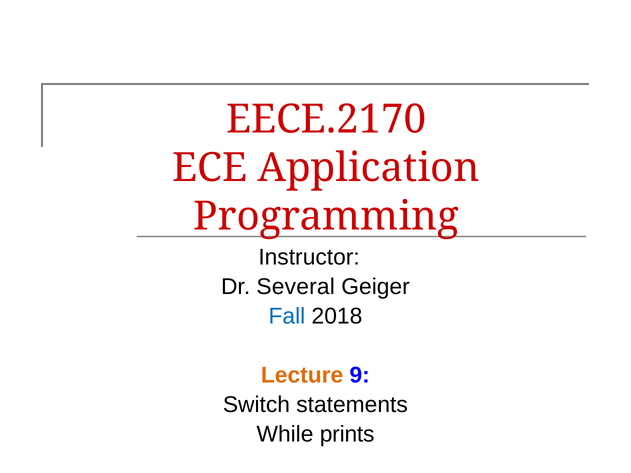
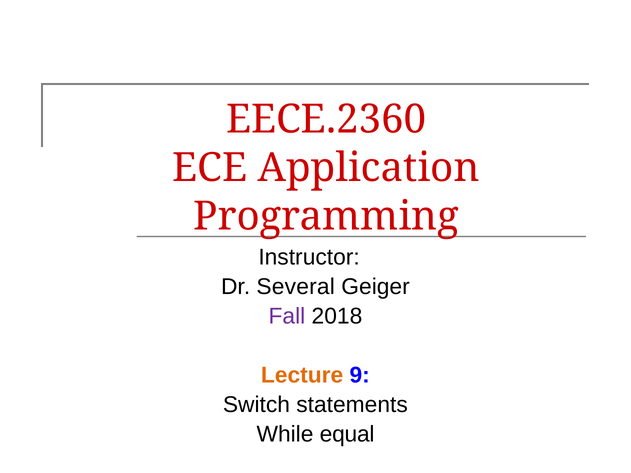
EECE.2170: EECE.2170 -> EECE.2360 (326, 120)
Fall colour: blue -> purple (287, 316)
prints: prints -> equal (347, 434)
